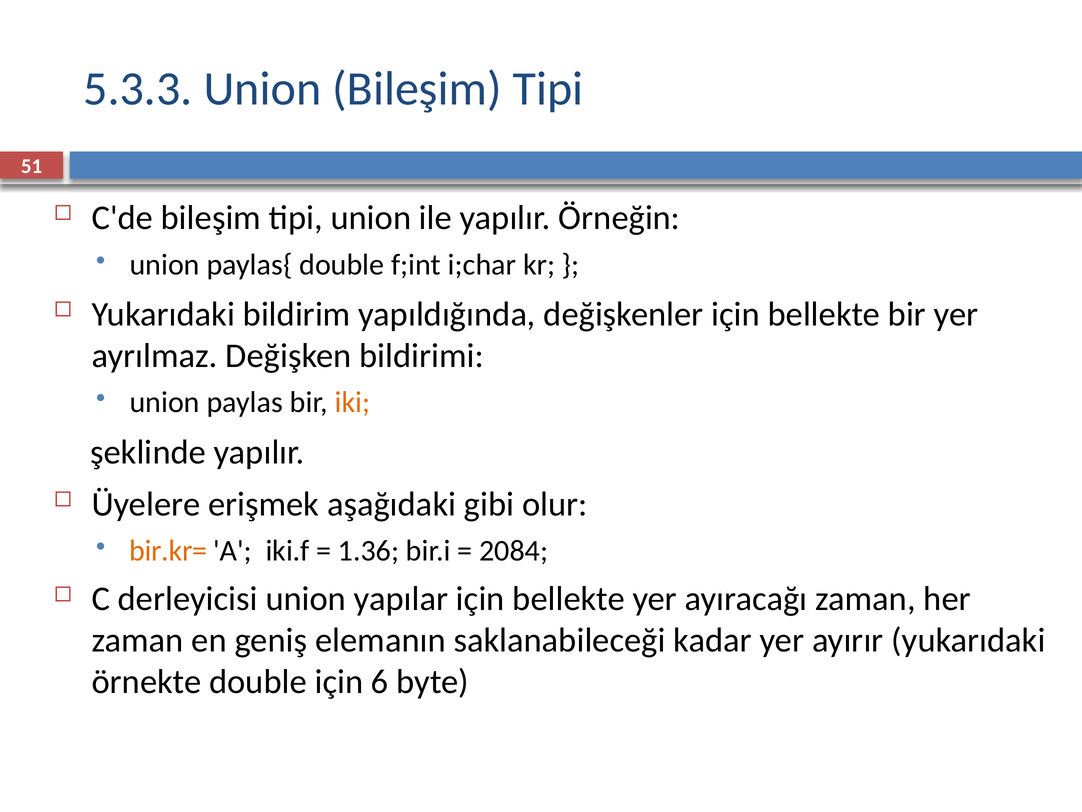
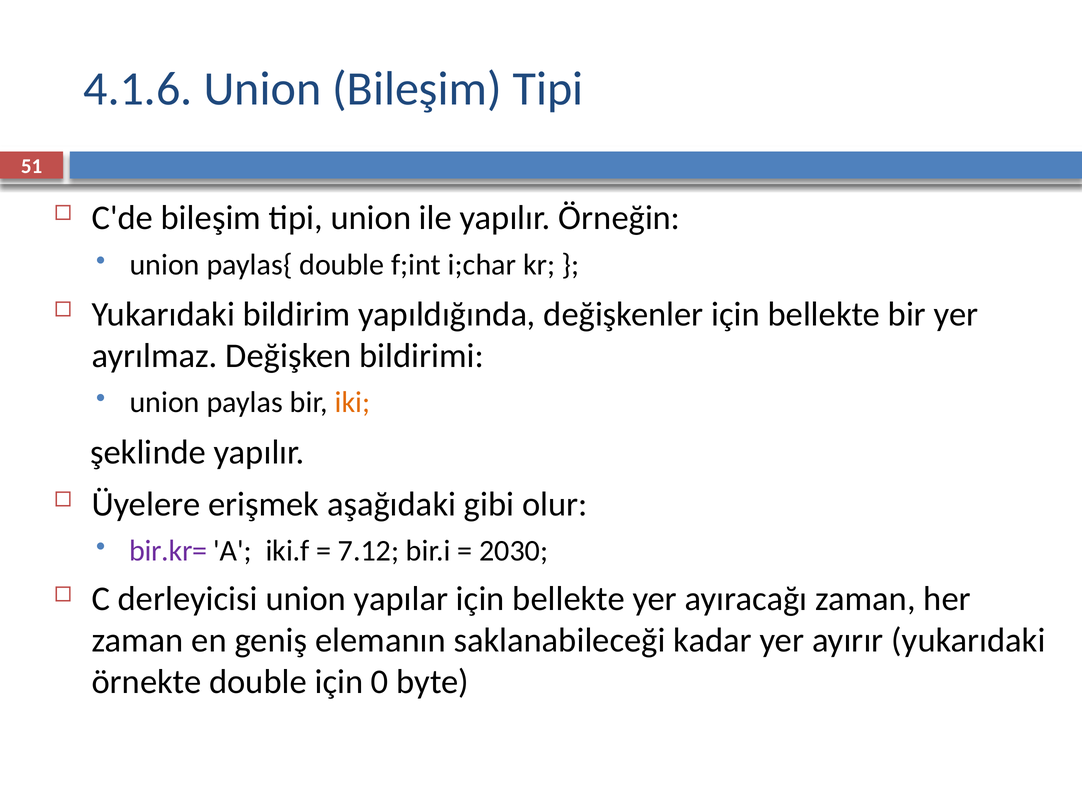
5.3.3: 5.3.3 -> 4.1.6 (138, 89)
bir.kr= colour: orange -> purple (168, 551)
1.36: 1.36 -> 7.12 (368, 551)
2084: 2084 -> 2030 (514, 551)
6: 6 -> 0 (380, 682)
